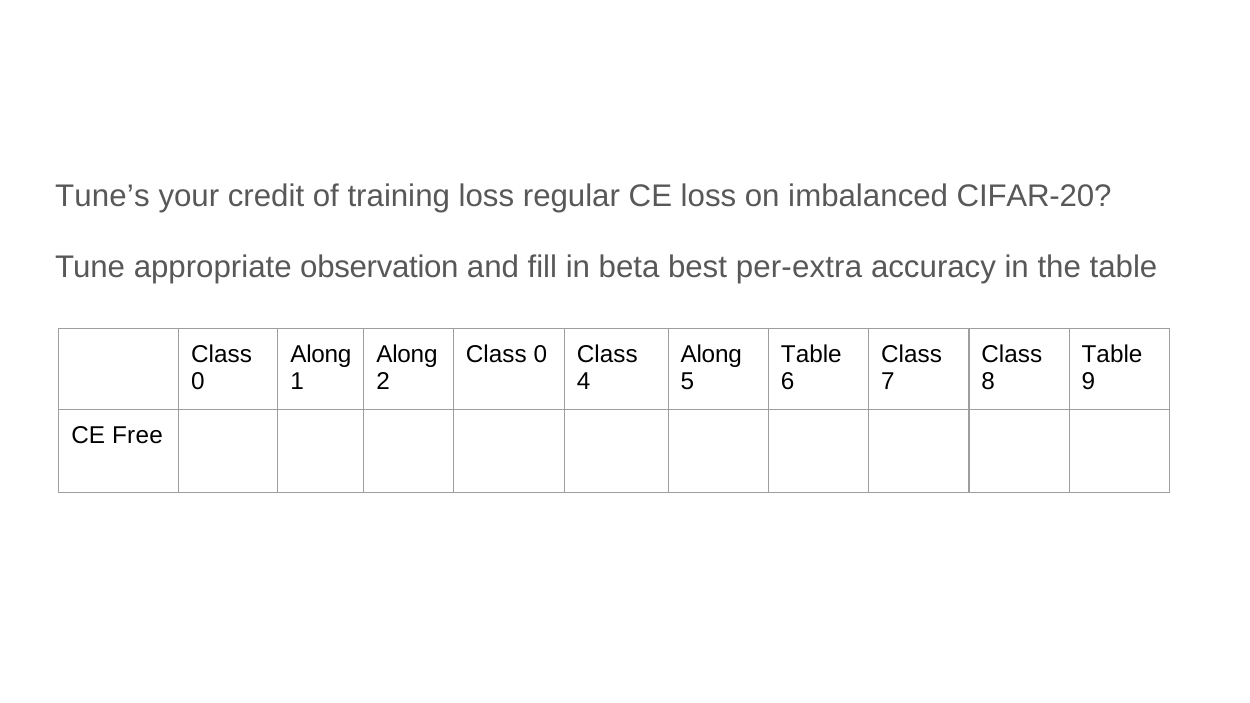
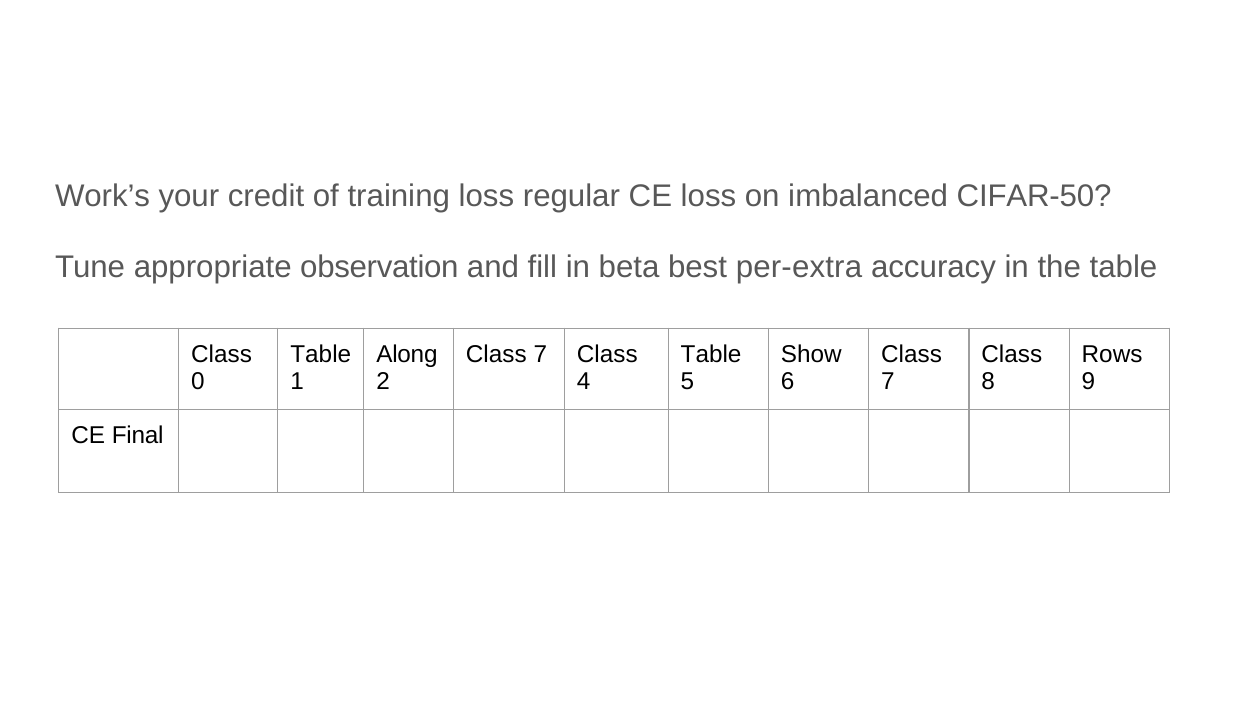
Tune’s: Tune’s -> Work’s (103, 197)
CIFAR-20: CIFAR-20 -> CIFAR-50 (1034, 197)
Along: Along -> Table (321, 355)
0: 0 -> 7 (540, 355)
Along: Along -> Table (711, 355)
Table: Table -> Show (811, 355)
Table: Table -> Rows (1112, 355)
Free: Free -> Final (138, 436)
